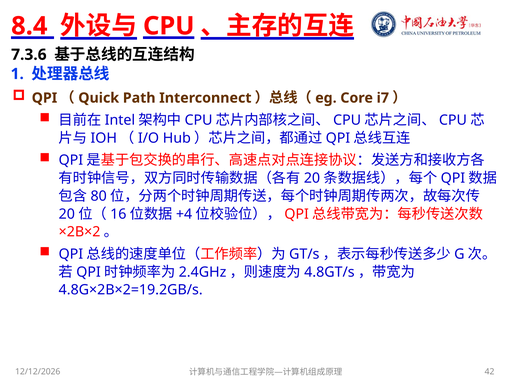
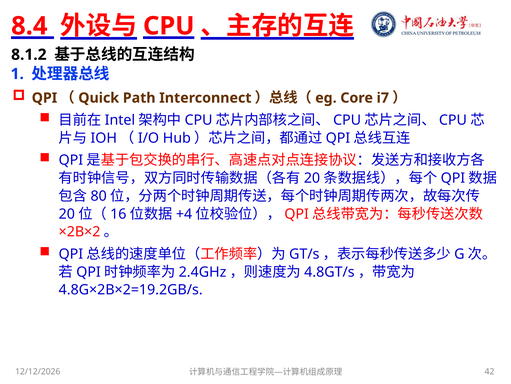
7.3.6: 7.3.6 -> 8.1.2 (29, 55)
